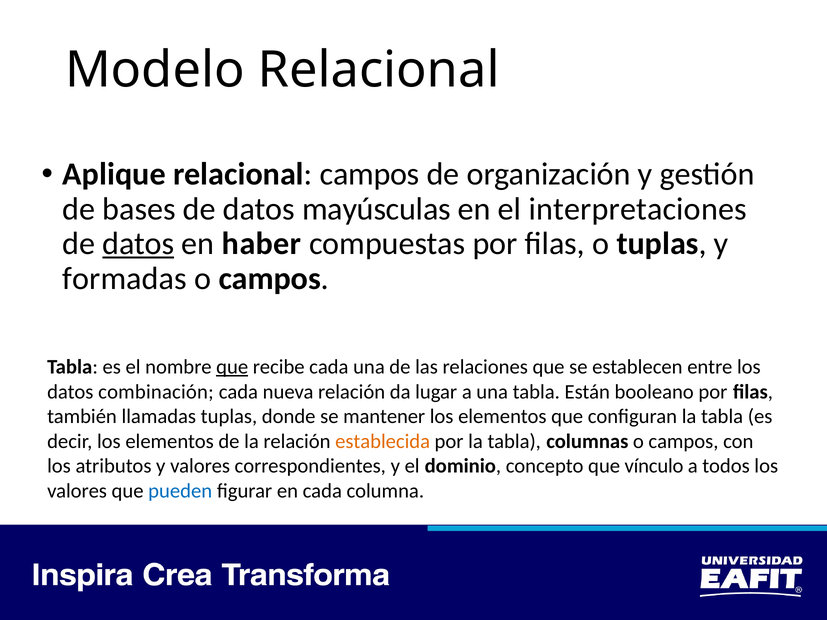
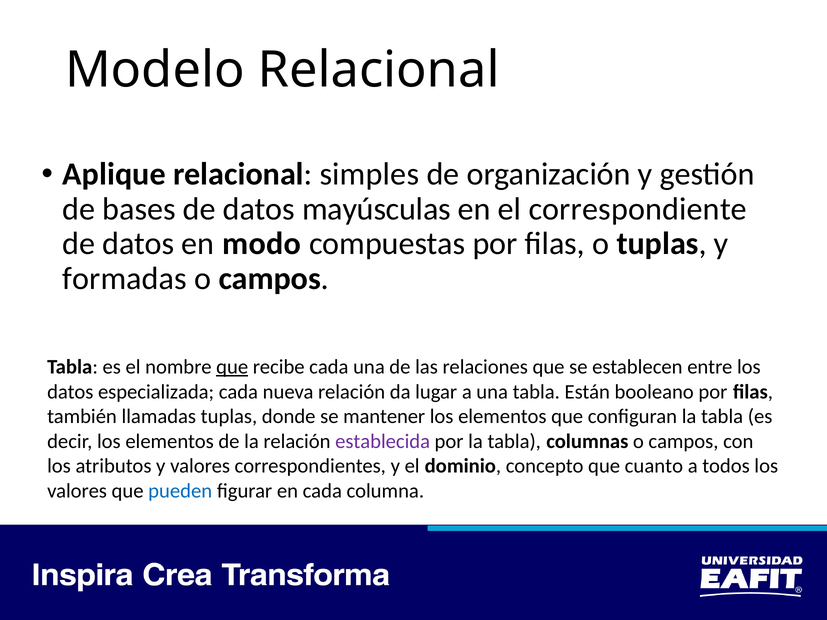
relacional campos: campos -> simples (369, 174)
interpretaciones: interpretaciones -> correspondiente (638, 209)
datos underline: present -> none (138, 244)
haber: haber -> modo (262, 244)
combinación: combinación -> especializada (156, 392)
establecida colour: orange -> purple (383, 442)
vínculo: vínculo -> cuanto (654, 466)
